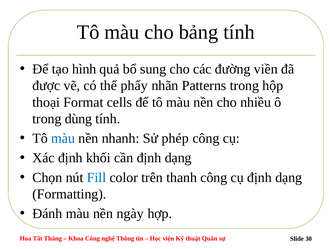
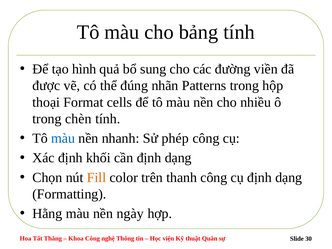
phẩy: phẩy -> đúng (134, 86)
dùng: dùng -> chèn (78, 119)
Fill colour: blue -> orange (96, 177)
Đánh: Đánh -> Hằng (47, 214)
